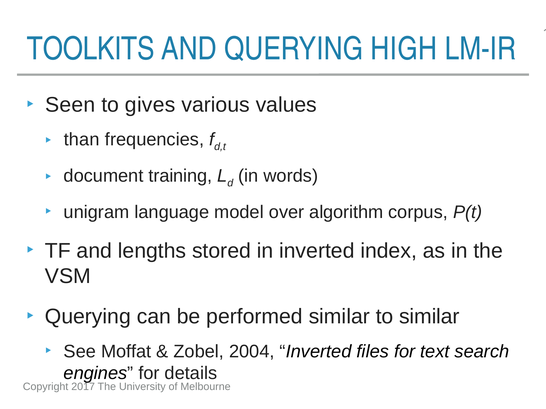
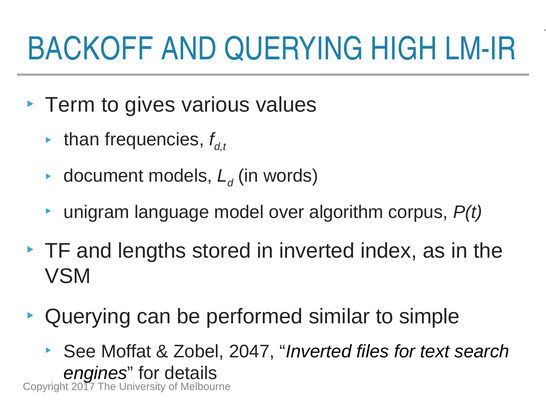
TOOLKITS: TOOLKITS -> BACKOFF (90, 49)
Seen: Seen -> Term (70, 105)
training: training -> models (180, 176)
to similar: similar -> simple (429, 317)
2004: 2004 -> 2047 (252, 352)
